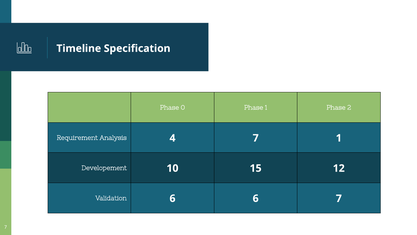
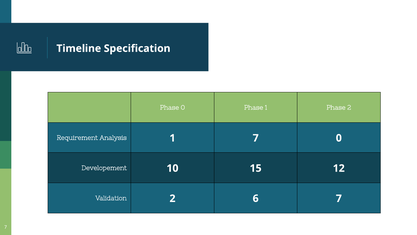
Analysis 4: 4 -> 1 (173, 138)
7 1: 1 -> 0 (339, 138)
Validation 6: 6 -> 2 (173, 198)
